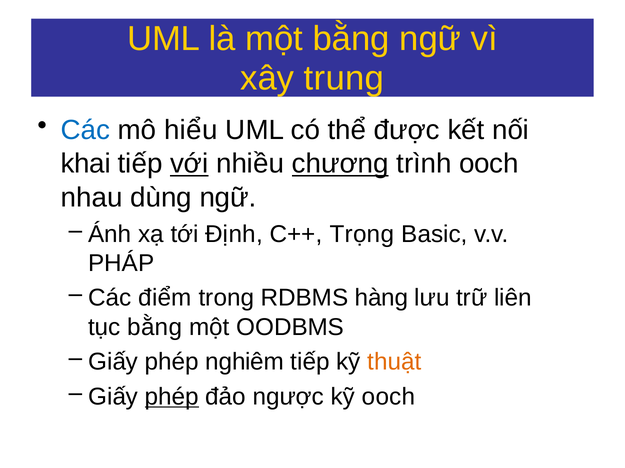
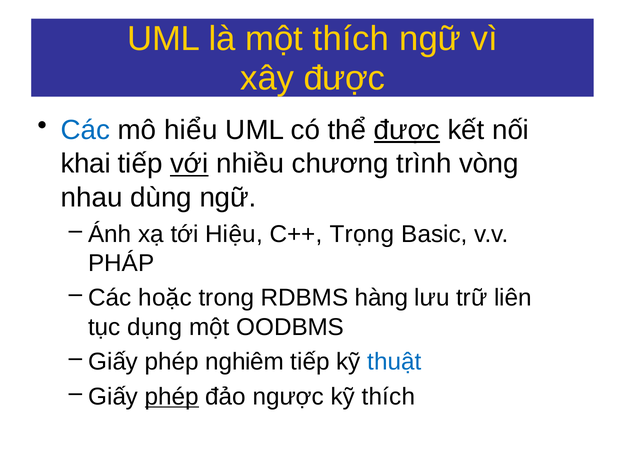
một bằng: bằng -> thích (351, 39)
xây trung: trung -> được (344, 79)
được underline: none -> present (407, 130)
chương underline: present -> none (340, 164)
trình ooch: ooch -> vòng (489, 164)
Định: Định -> Hiệu (234, 234)
điểm: điểm -> hoặc (165, 298)
tục bằng: bằng -> dụng (155, 328)
thuật colour: orange -> blue (394, 362)
kỹ ooch: ooch -> thích (389, 397)
